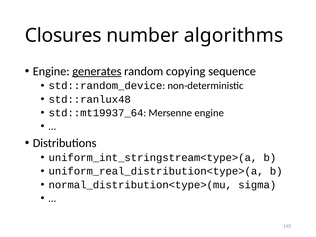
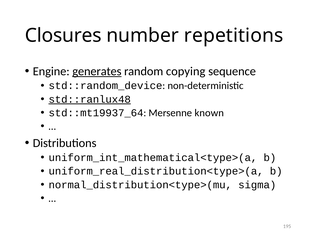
algorithms: algorithms -> repetitions (234, 35)
std::ranlux48 underline: none -> present (90, 99)
Mersenne engine: engine -> known (209, 113)
uniform_int_stringstream<type>(a: uniform_int_stringstream<type>(a -> uniform_int_mathematical<type>(a (153, 158)
